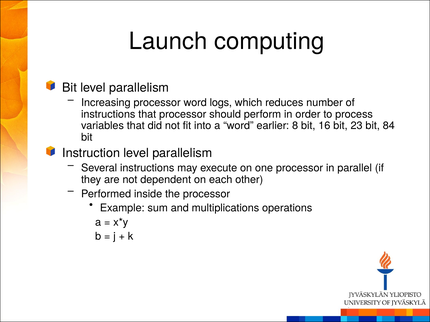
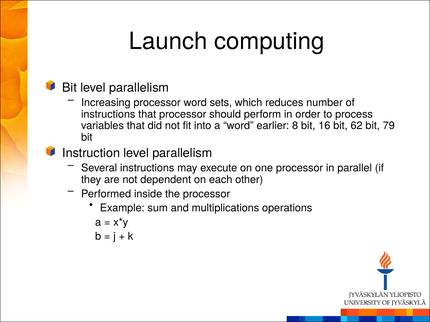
logs: logs -> sets (221, 103)
23: 23 -> 62 (357, 126)
84: 84 -> 79 (389, 126)
